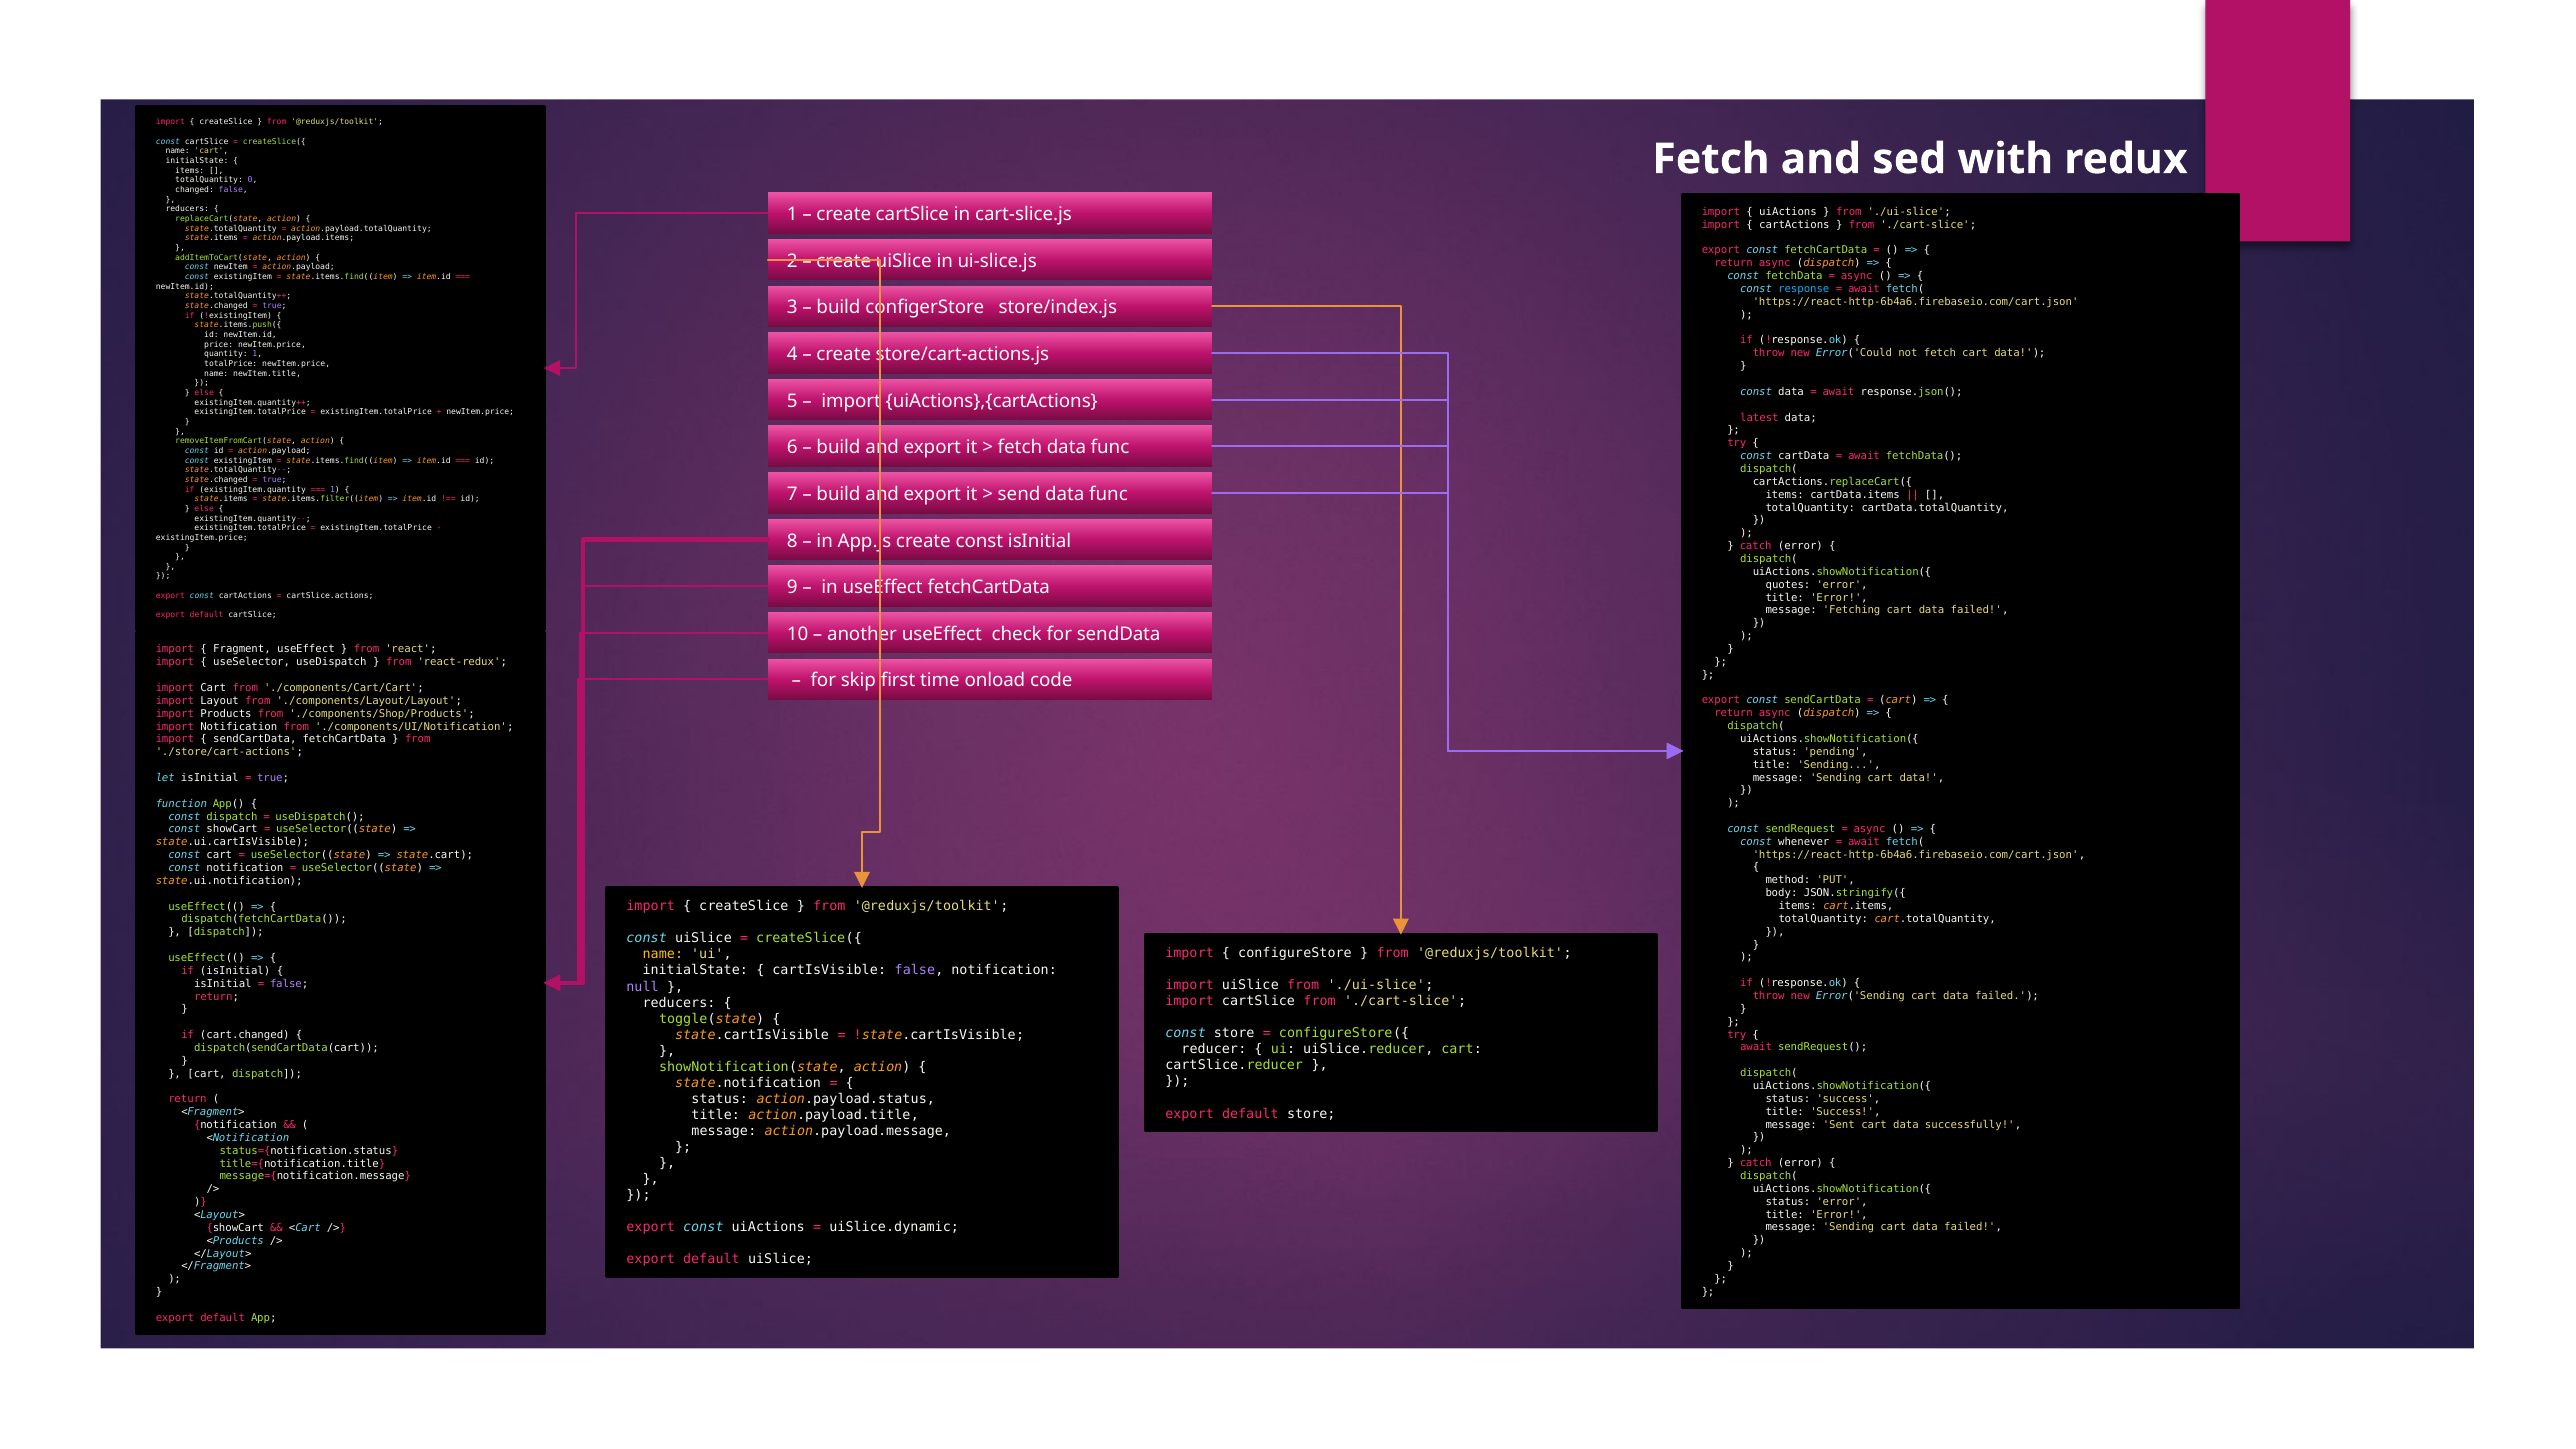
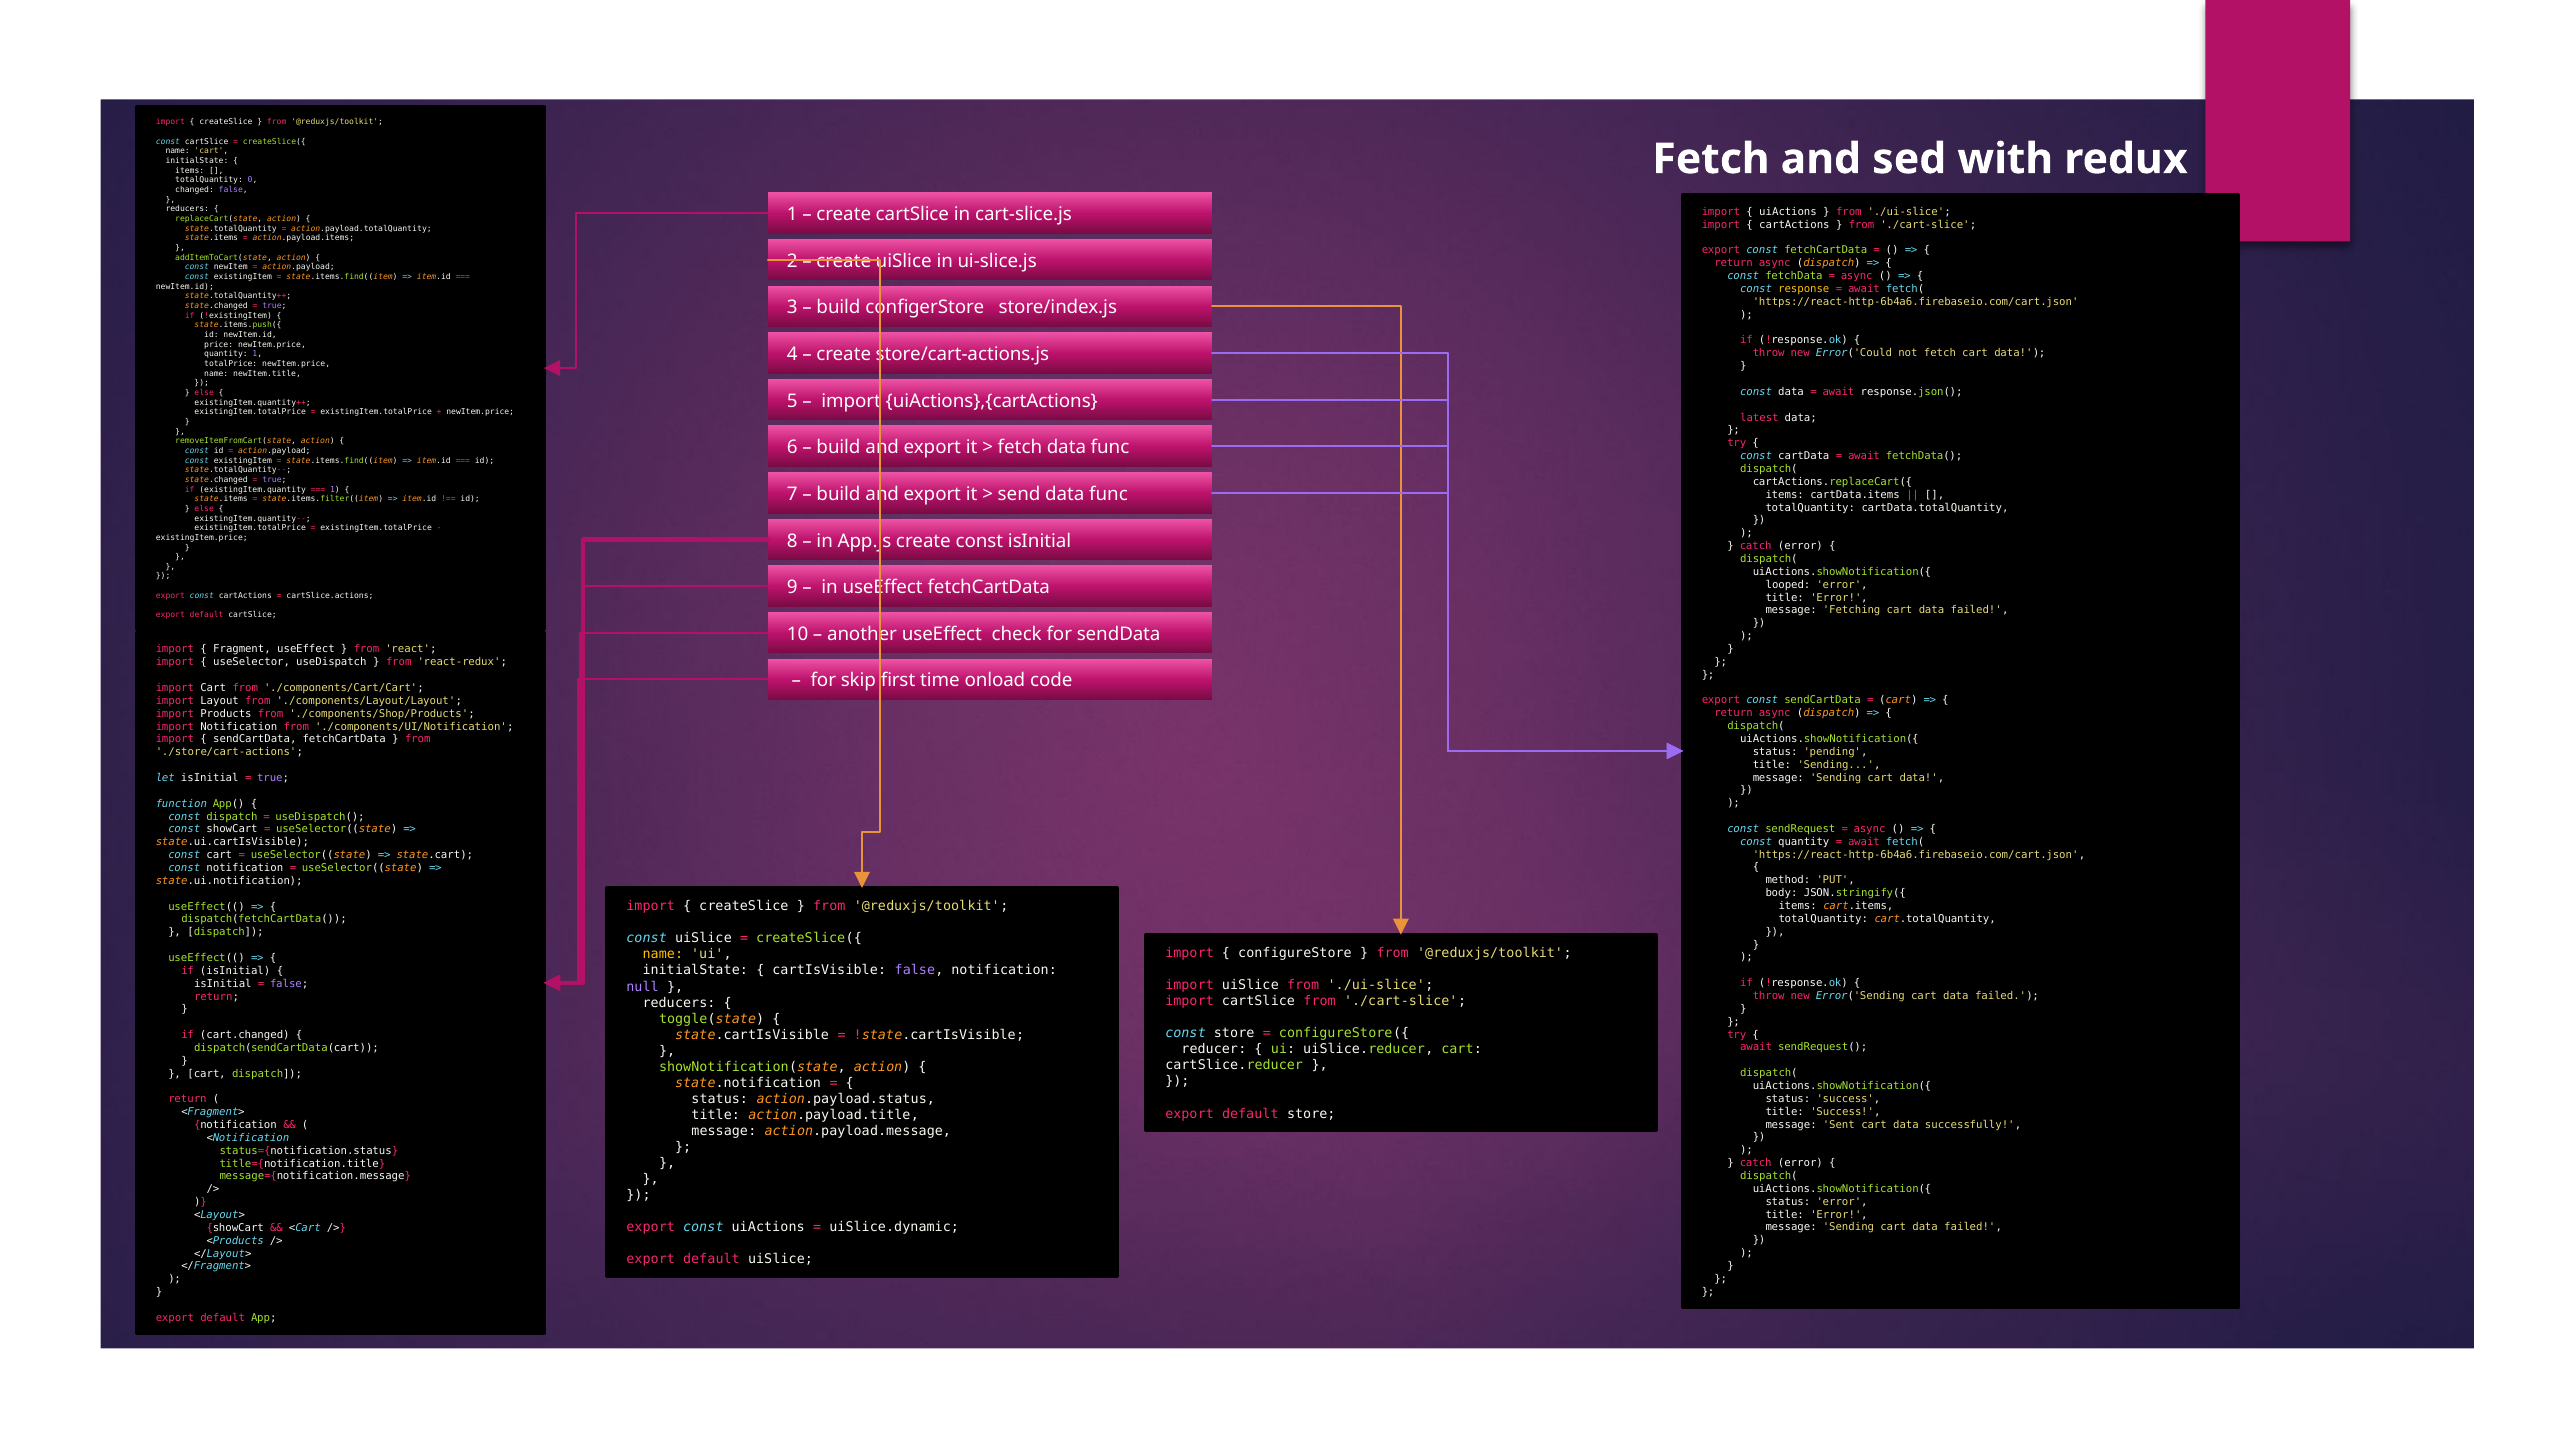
response colour: light blue -> yellow (1804, 289)
quotes: quotes -> looped (1788, 585)
const whenever: whenever -> quantity (1804, 842)
